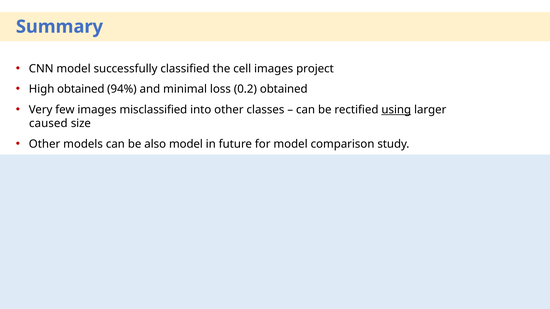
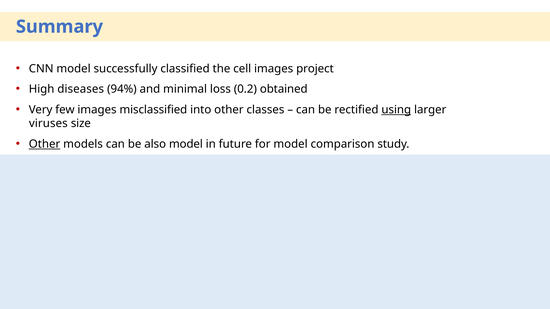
High obtained: obtained -> diseases (81, 89)
caused: caused -> viruses (48, 124)
Other underline: none -> present (45, 144)
